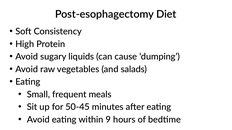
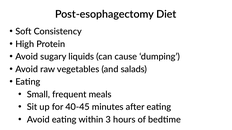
50-45: 50-45 -> 40-45 (78, 107)
9: 9 -> 3 (108, 120)
